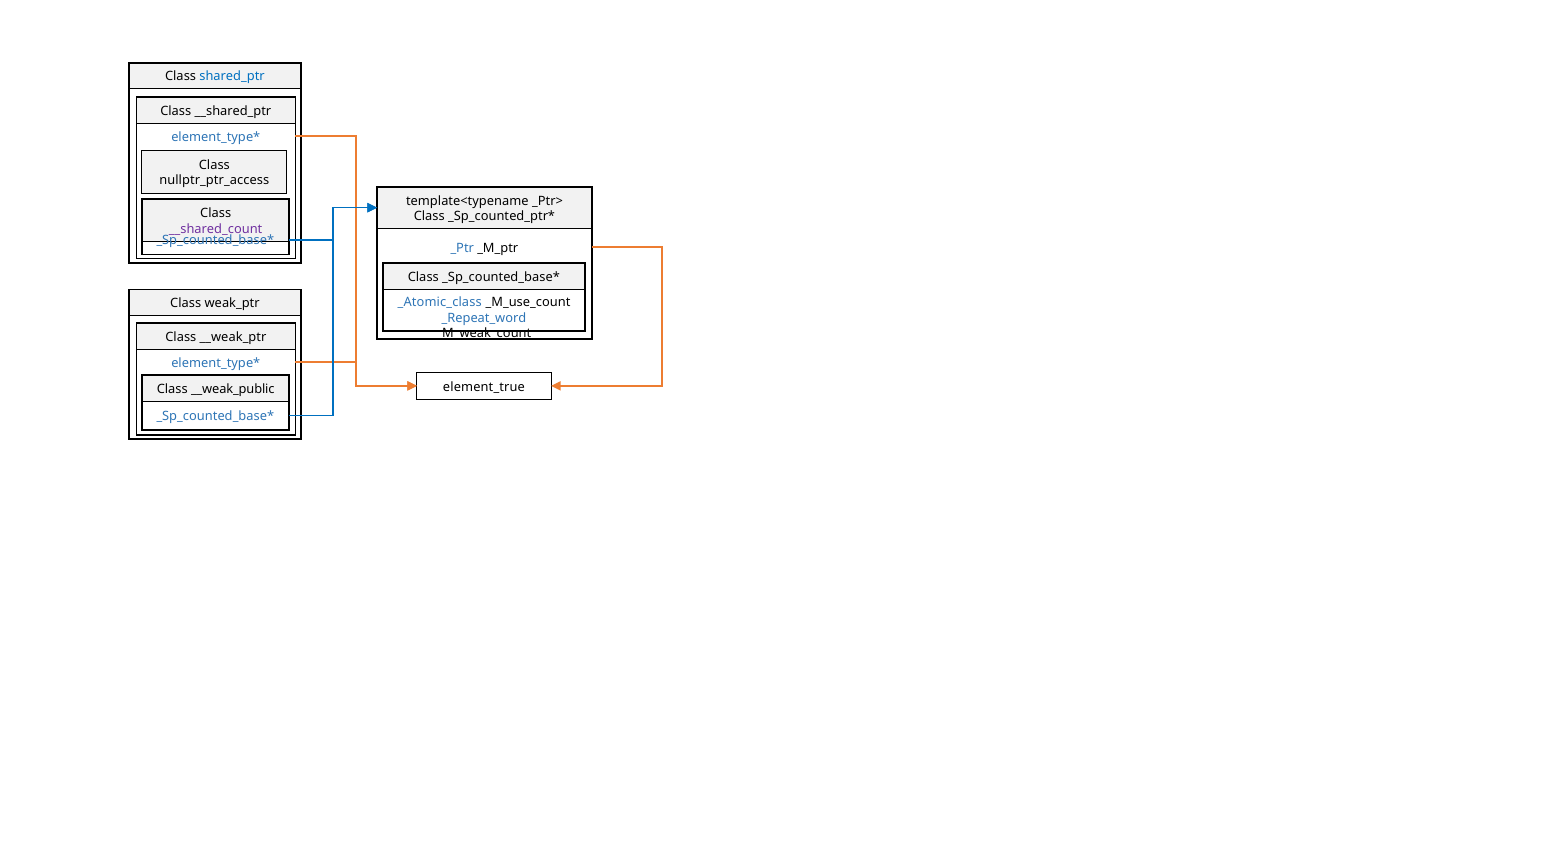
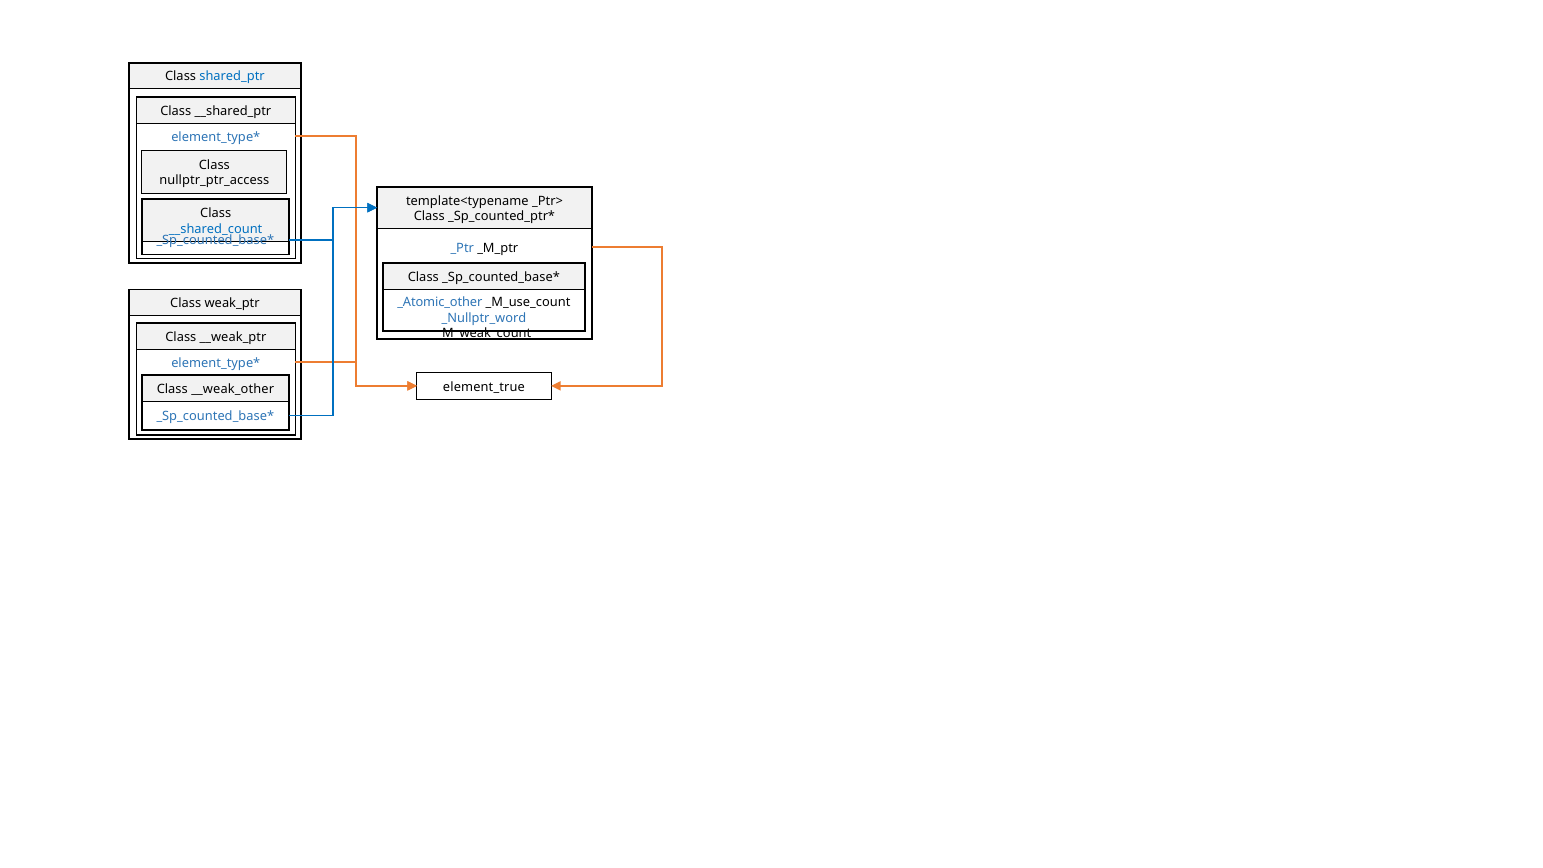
__shared_count colour: purple -> blue (216, 229)
_Atomic_class: _Atomic_class -> _Atomic_other (440, 303)
_Repeat_word: _Repeat_word -> _Nullptr_word (484, 318)
__weak_public: __weak_public -> __weak_other (233, 389)
